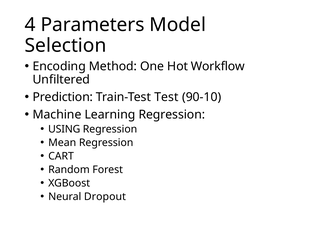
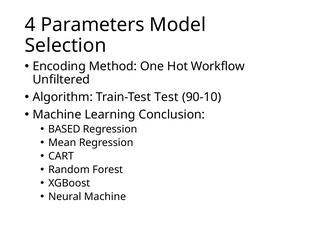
Prediction: Prediction -> Algorithm (63, 97)
Learning Regression: Regression -> Conclusion (172, 114)
USING: USING -> BASED (64, 129)
Neural Dropout: Dropout -> Machine (105, 196)
